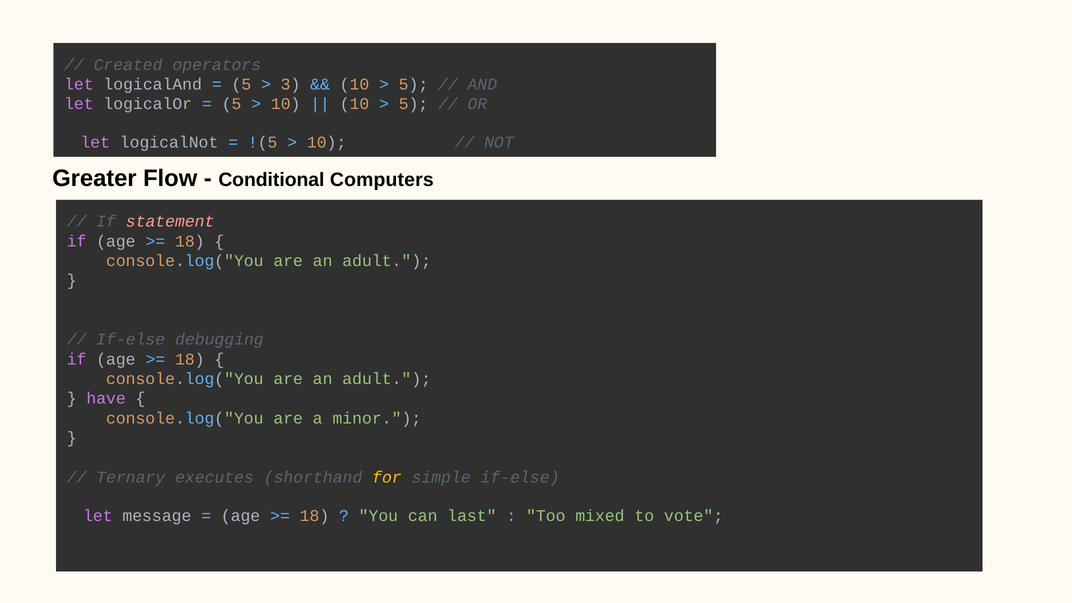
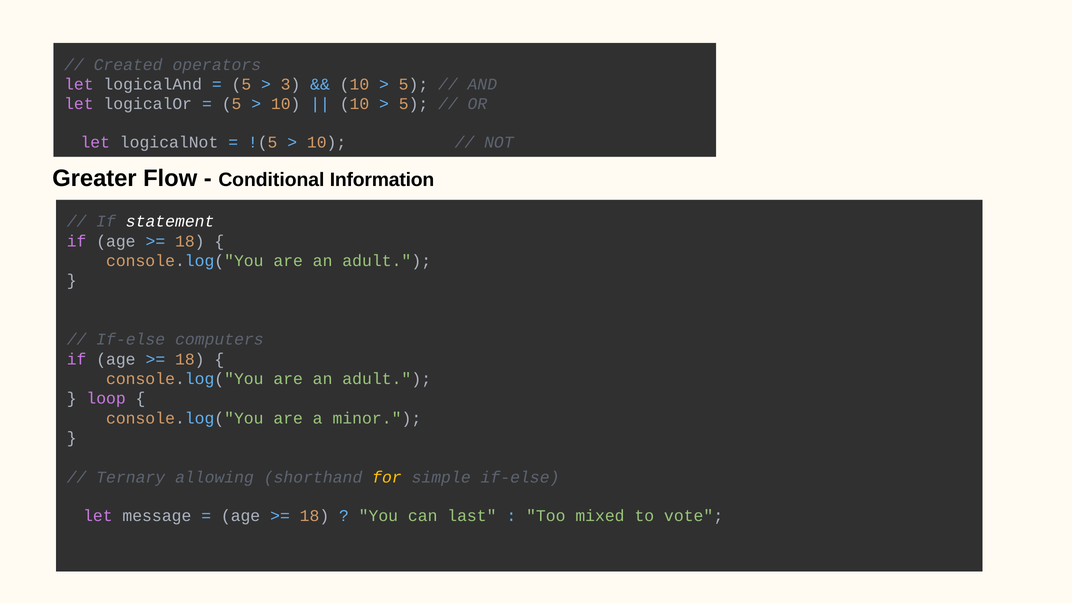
Computers: Computers -> Information (382, 180)
statement colour: pink -> white (170, 222)
debugging: debugging -> computers (219, 340)
have: have -> loop (106, 399)
executes: executes -> allowing (214, 477)
